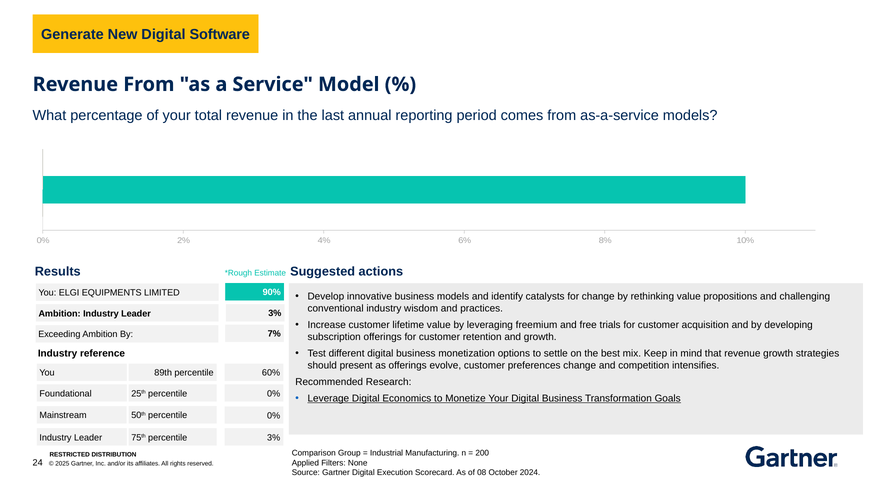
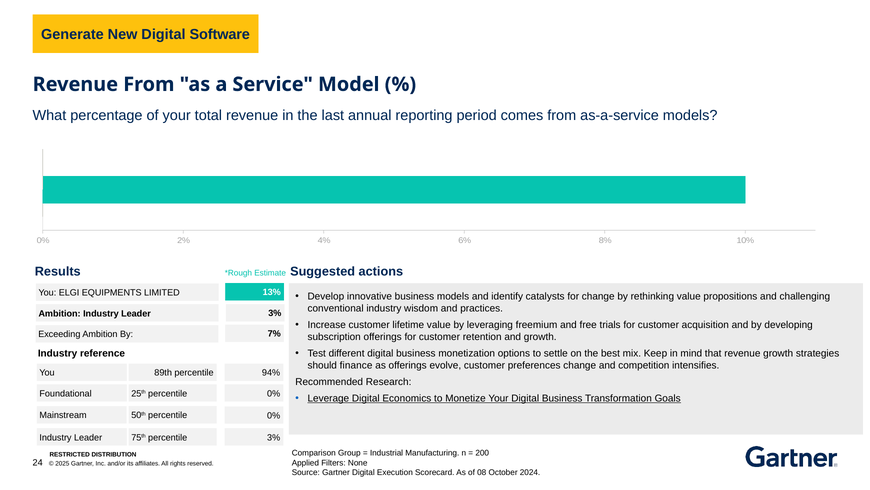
90%: 90% -> 13% (272, 292)
present: present -> finance (356, 365)
60%: 60% -> 94% (271, 372)
